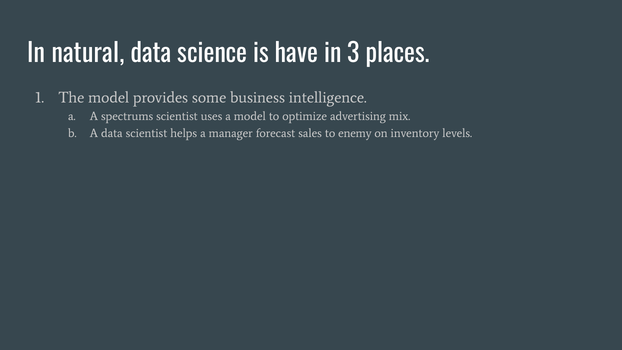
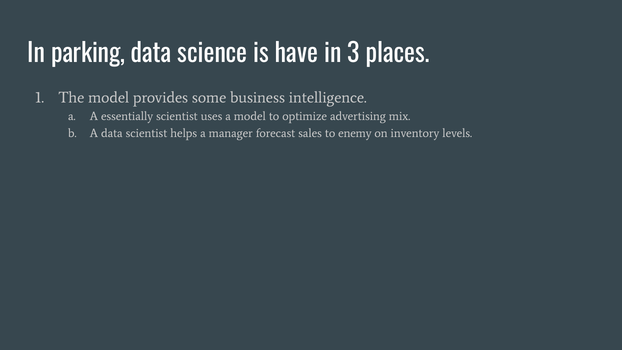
natural: natural -> parking (88, 54)
spectrums: spectrums -> essentially (127, 116)
